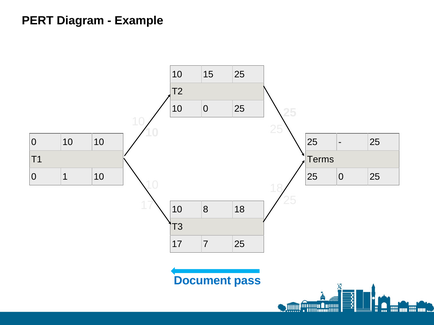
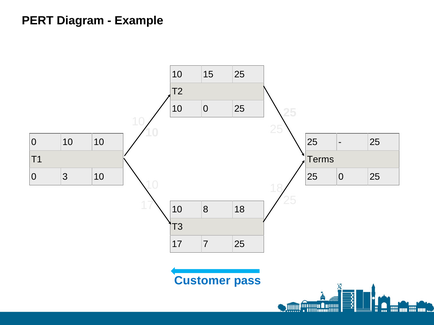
1: 1 -> 3 (65, 177)
Document: Document -> Customer (202, 281)
